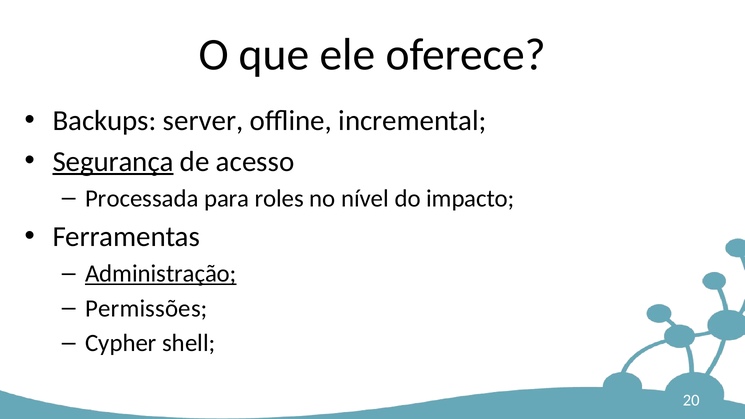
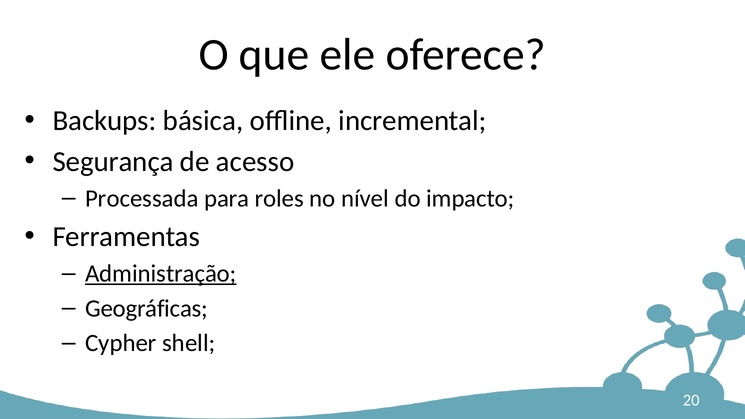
server: server -> básica (203, 121)
Segurança underline: present -> none (113, 162)
Permissões: Permissões -> Geográficas (147, 309)
